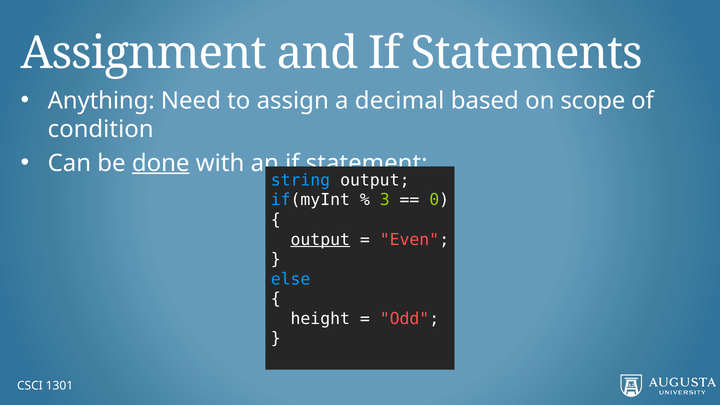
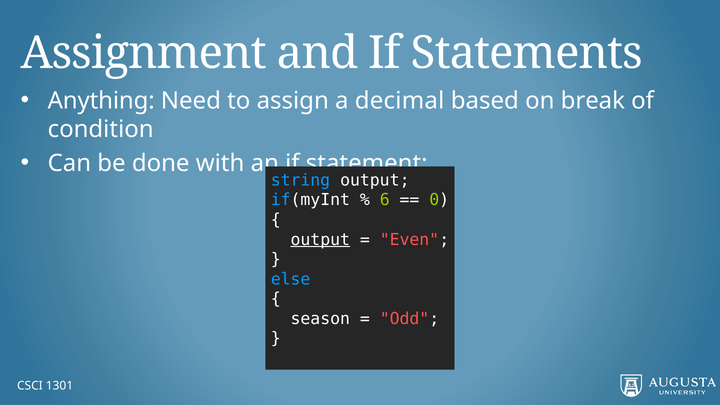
scope: scope -> break (593, 101)
done underline: present -> none (161, 163)
3: 3 -> 6 (385, 200)
height: height -> season (320, 319)
